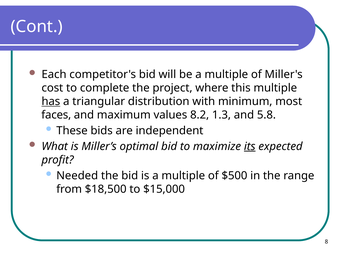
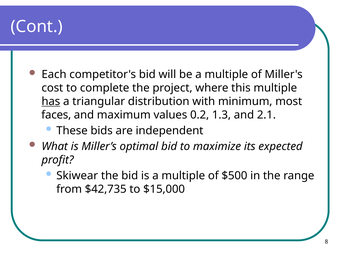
8.2: 8.2 -> 0.2 (200, 115)
5.8: 5.8 -> 2.1 (266, 115)
its underline: present -> none (250, 147)
Needed: Needed -> Skiwear (77, 176)
$18,500: $18,500 -> $42,735 (106, 189)
